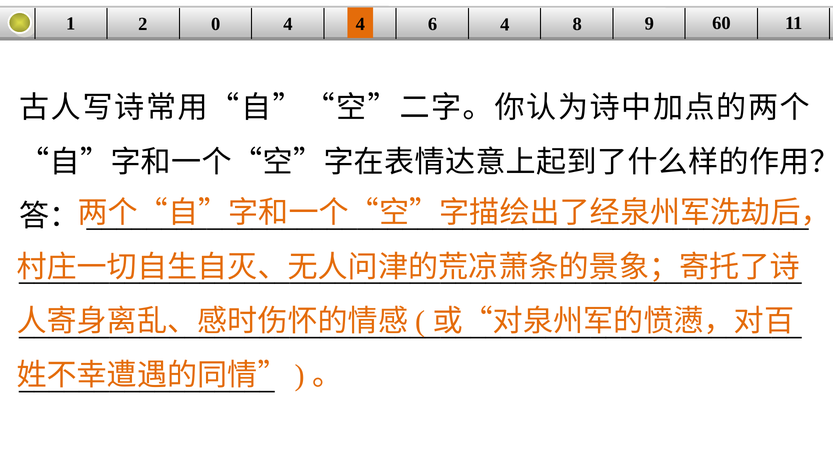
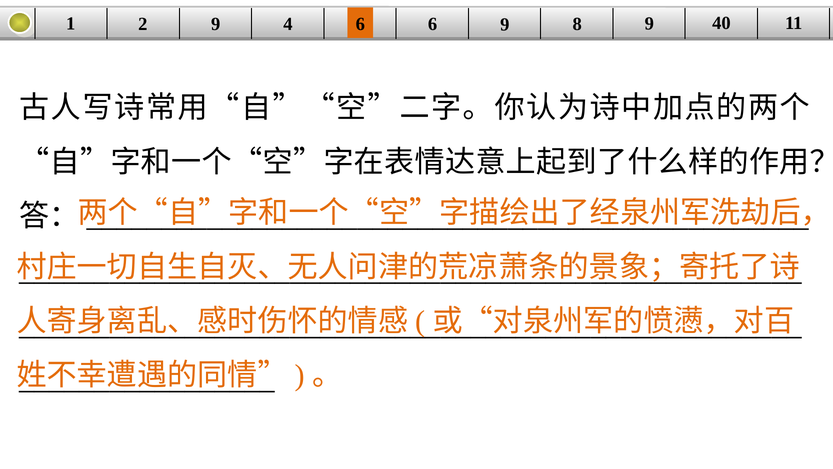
2 0: 0 -> 9 (216, 24)
4 4: 4 -> 6 (360, 24)
6 4: 4 -> 9 (505, 24)
60: 60 -> 40 (721, 23)
